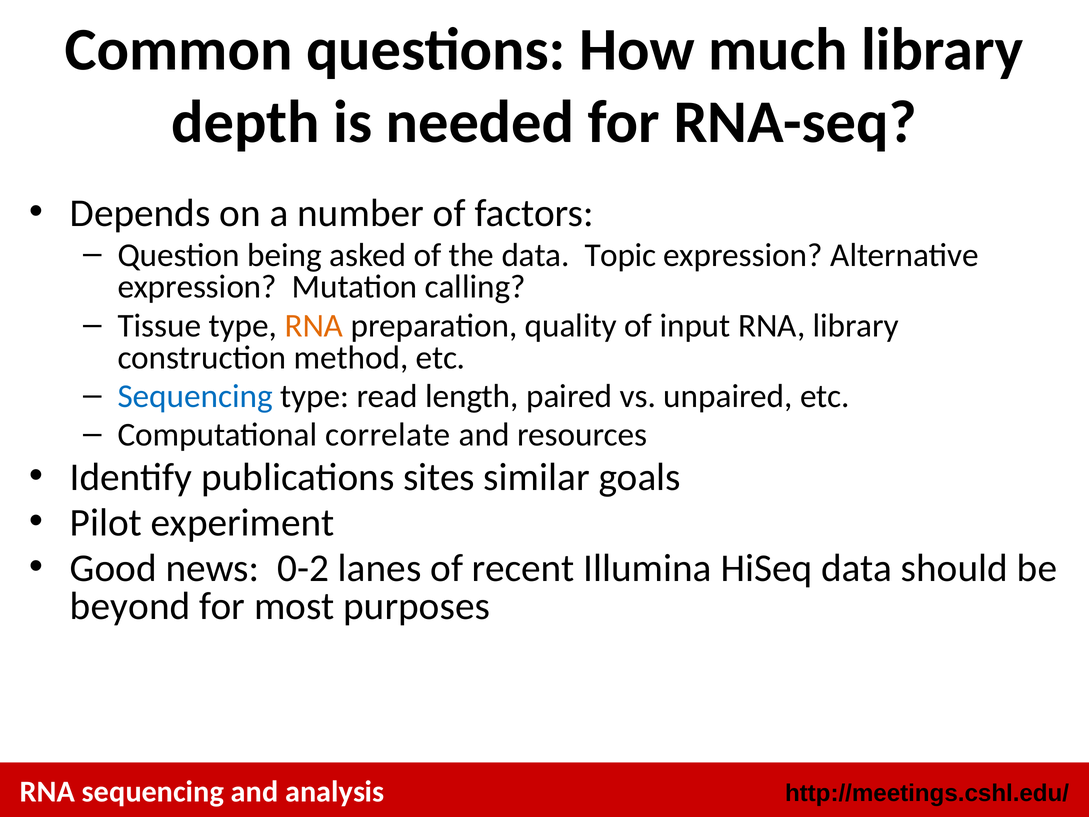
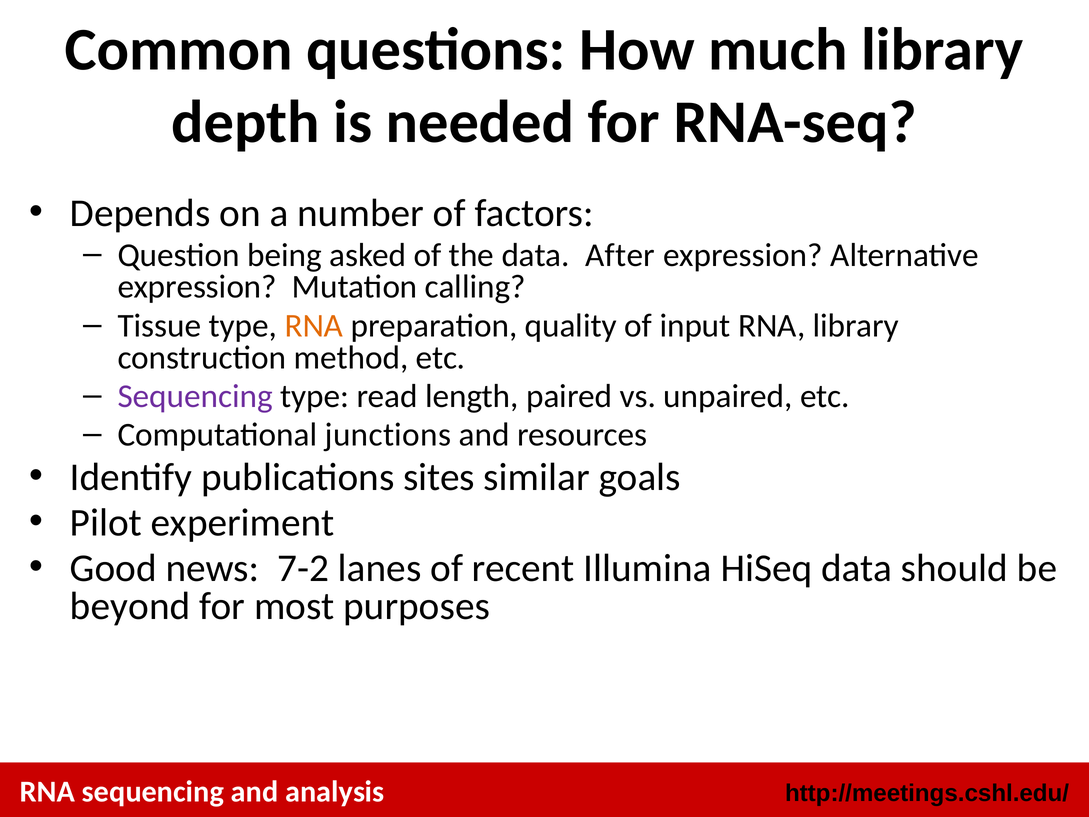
Topic: Topic -> After (620, 255)
Sequencing colour: blue -> purple (195, 396)
correlate: correlate -> junctions (388, 435)
0-2: 0-2 -> 7-2 (303, 568)
